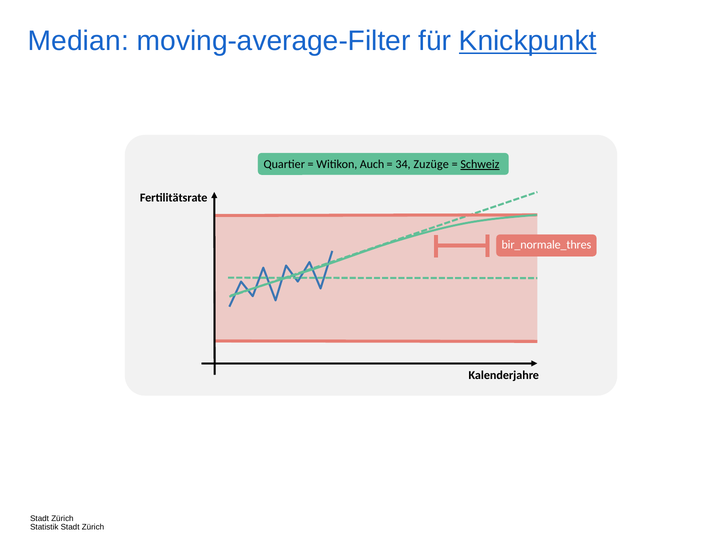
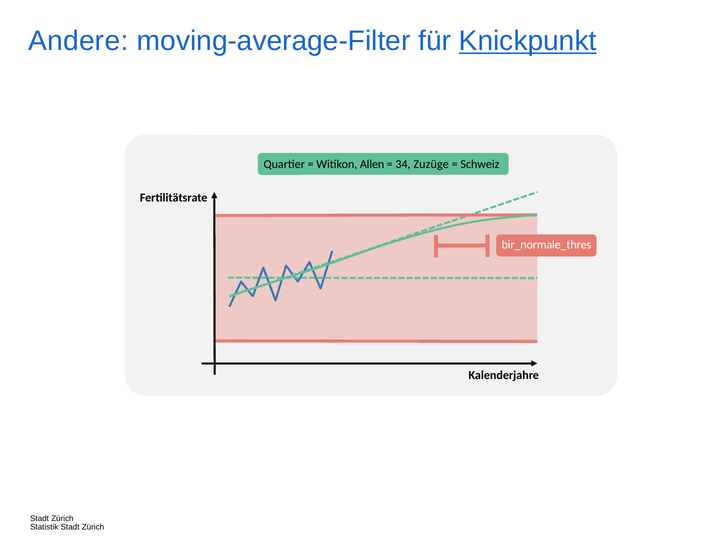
Median: Median -> Andere (78, 41)
Auch: Auch -> Allen (372, 164)
Schweiz underline: present -> none (480, 164)
